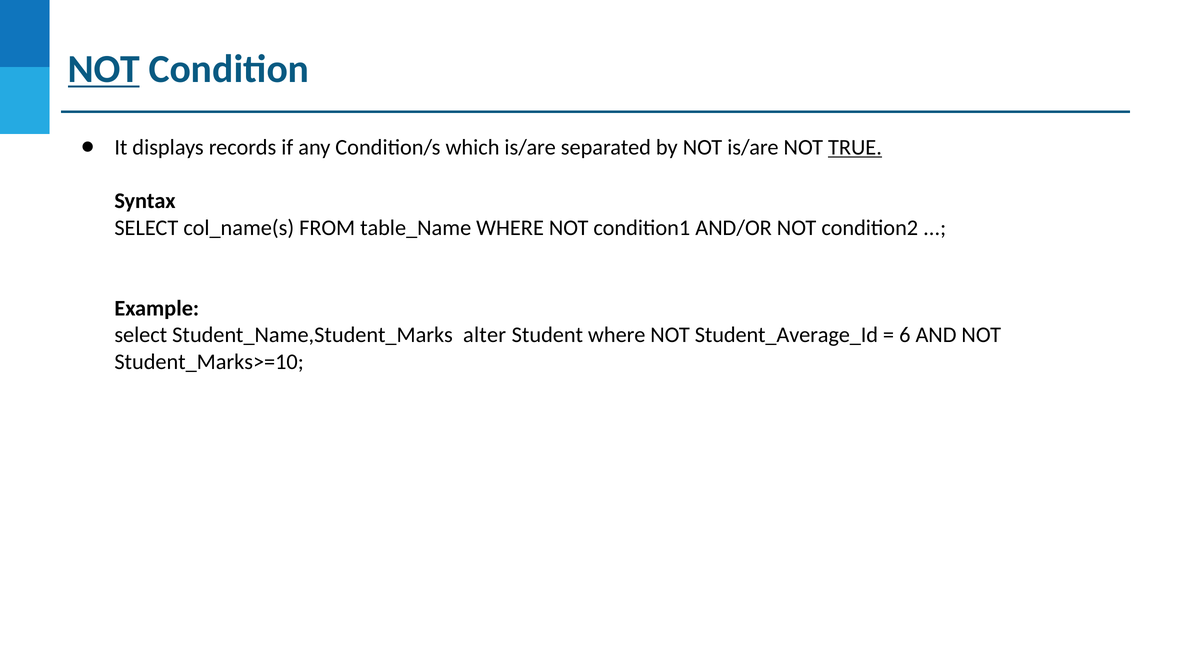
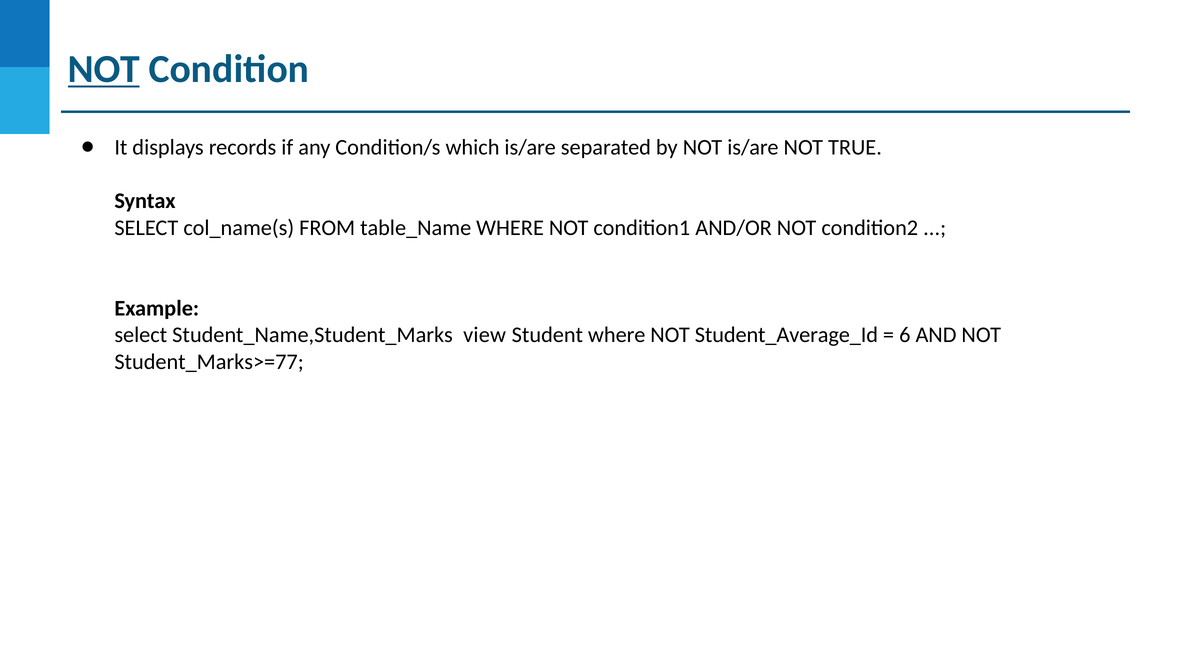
TRUE underline: present -> none (855, 147)
alter: alter -> view (485, 335)
Student_Marks>=10: Student_Marks>=10 -> Student_Marks>=77 (209, 362)
